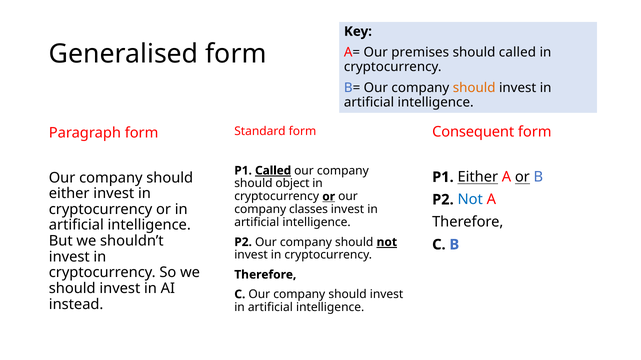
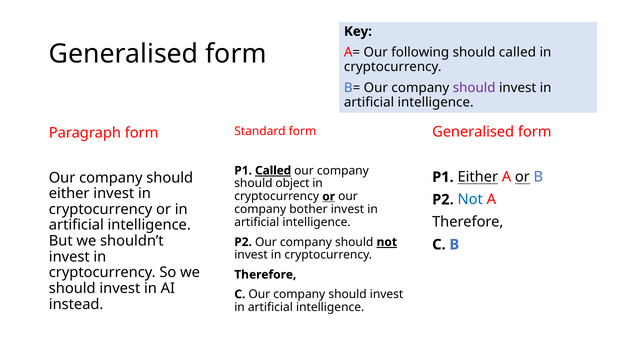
premises: premises -> following (420, 53)
should colour: orange -> purple (474, 88)
Consequent: Consequent -> Generalised (473, 132)
classes: classes -> bother (308, 210)
